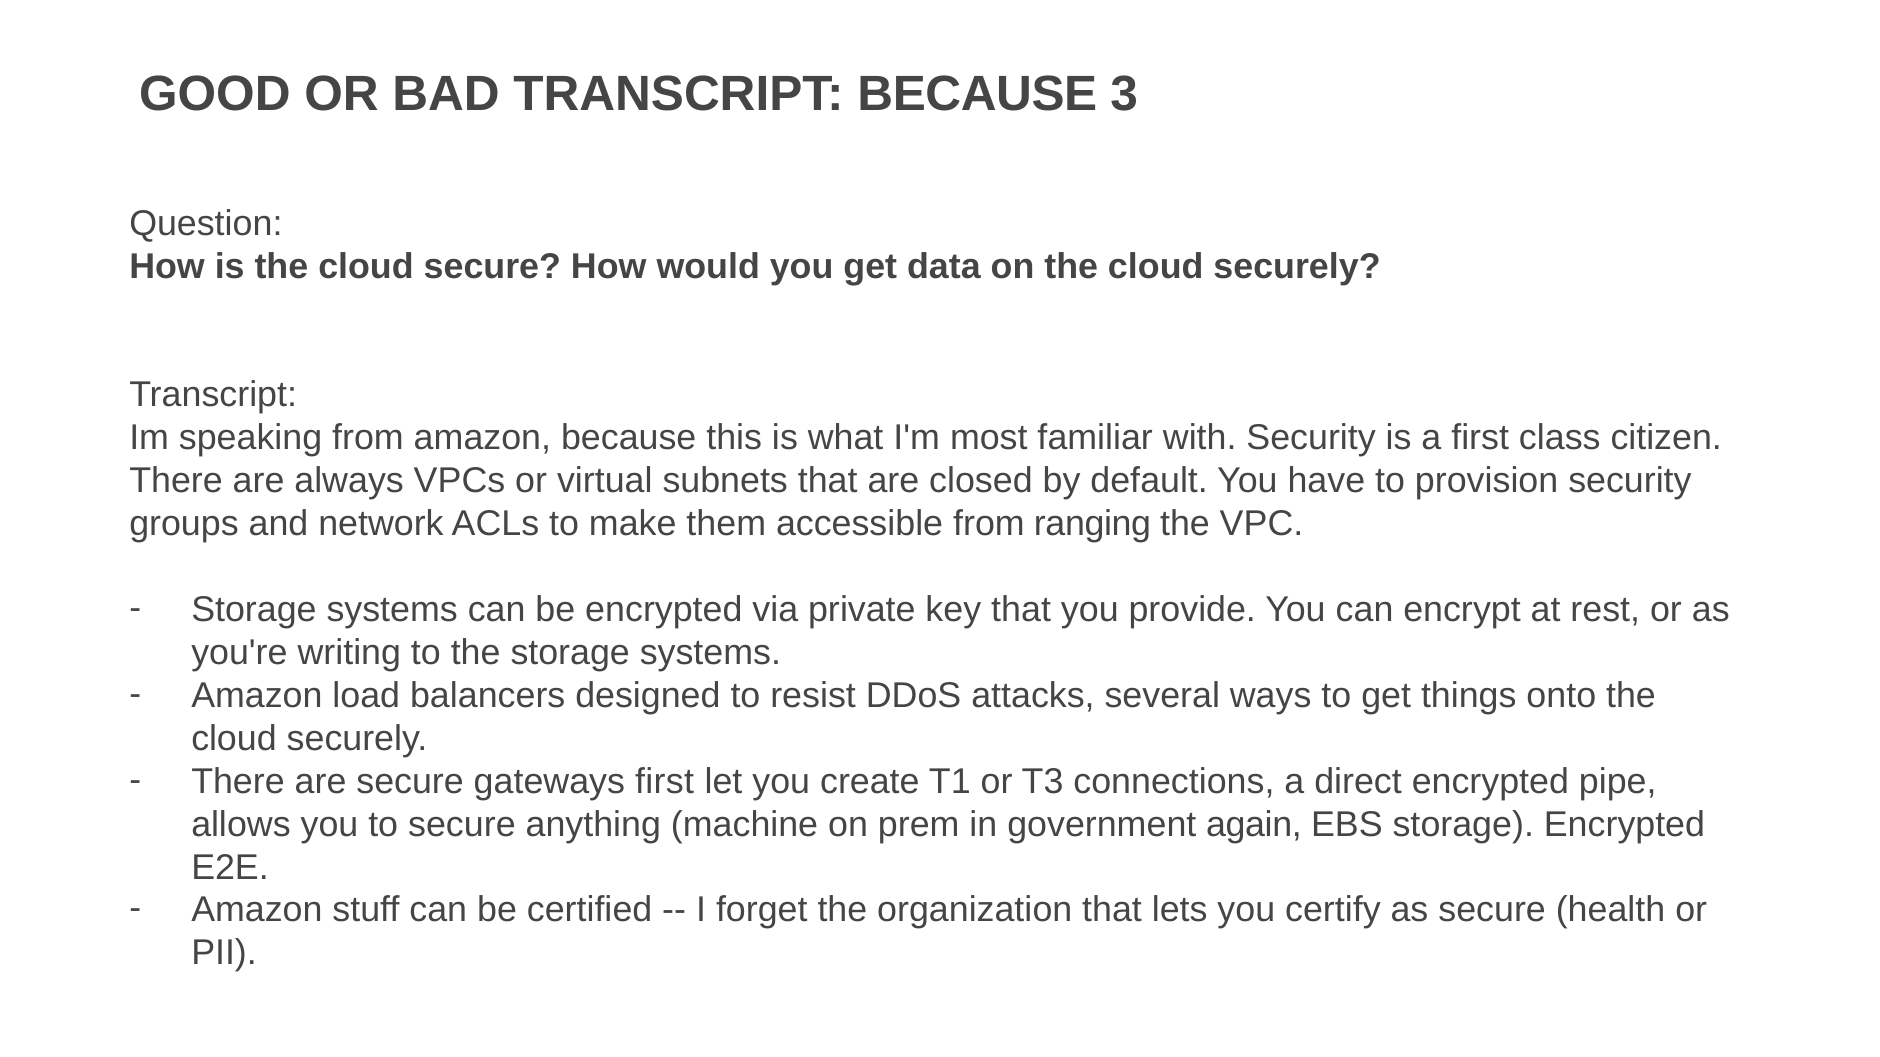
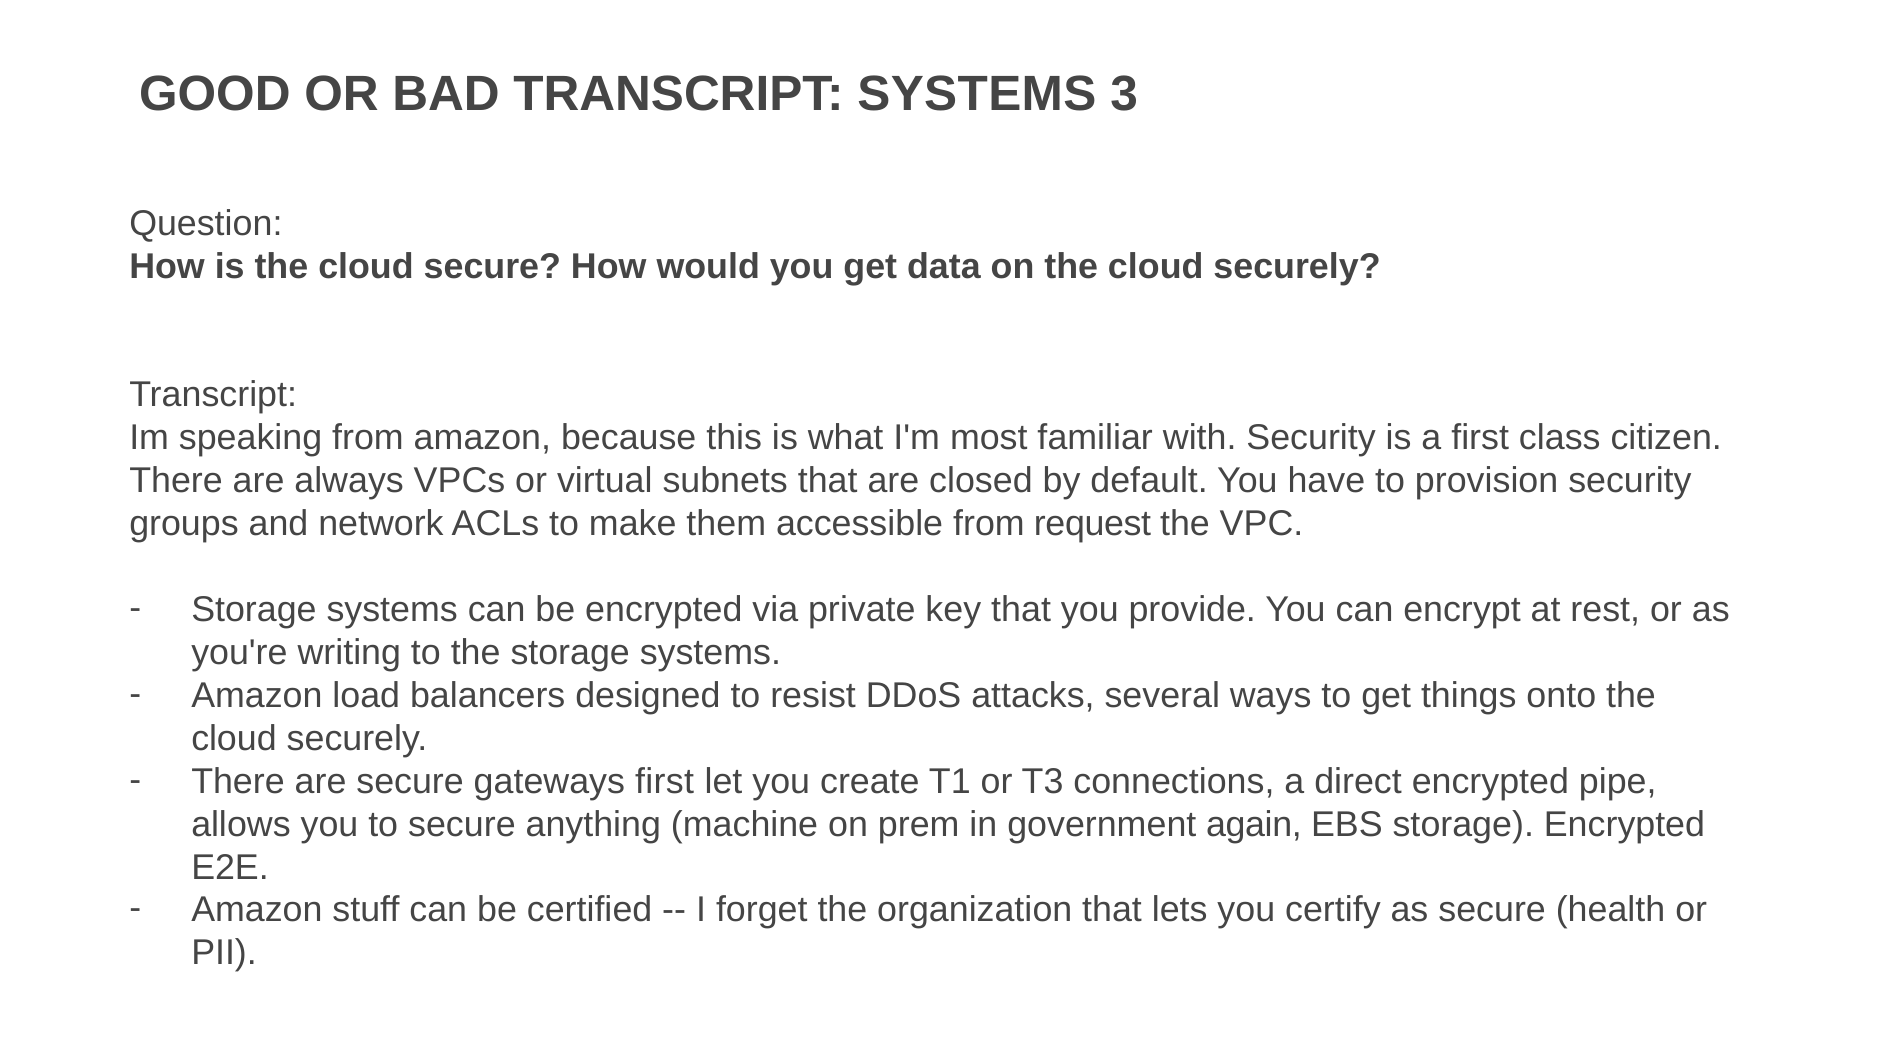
TRANSCRIPT BECAUSE: BECAUSE -> SYSTEMS (977, 94)
ranging: ranging -> request (1093, 524)
